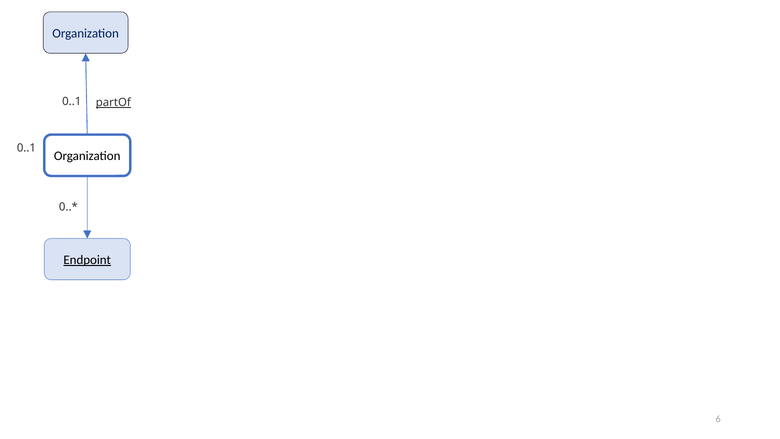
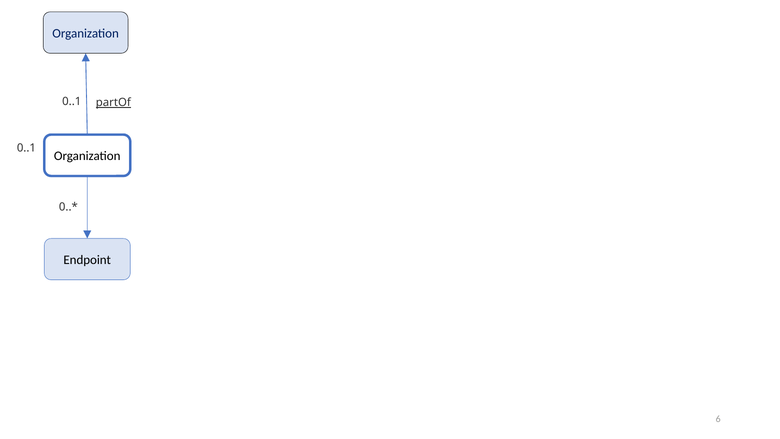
Endpoint underline: present -> none (87, 260)
